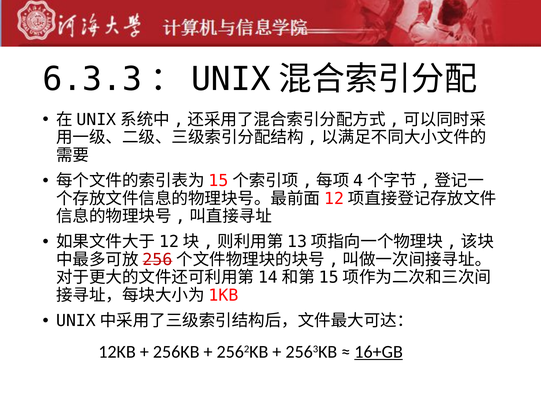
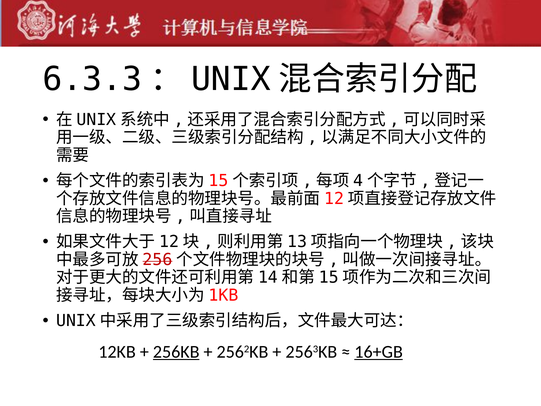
256KB underline: none -> present (176, 352)
